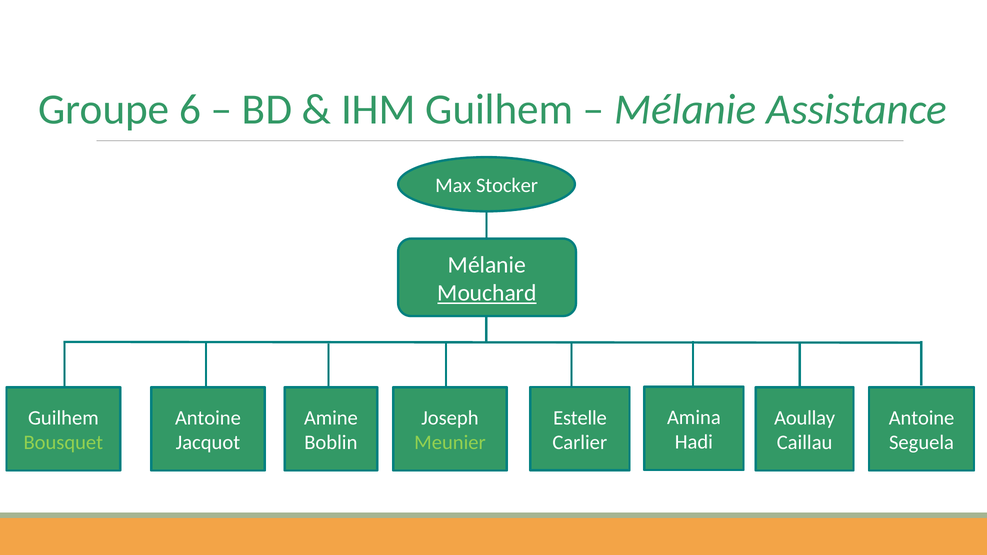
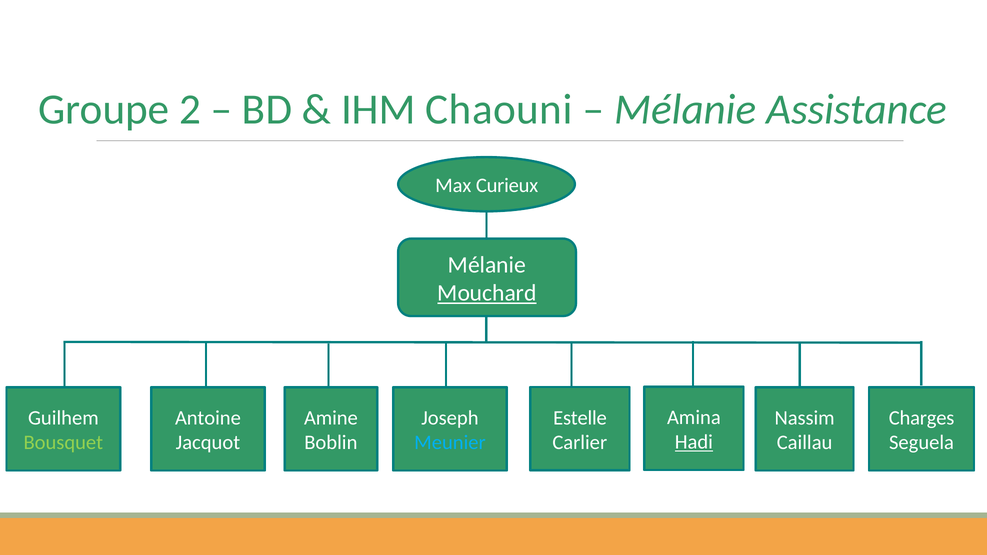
6: 6 -> 2 (190, 109)
IHM Guilhem: Guilhem -> Chaouni (499, 109)
Stocker: Stocker -> Curieux (507, 186)
Aoullay: Aoullay -> Nassim (805, 418)
Antoine: Antoine -> Charges (922, 418)
Hadi underline: none -> present (694, 442)
Meunier colour: light green -> light blue (450, 443)
